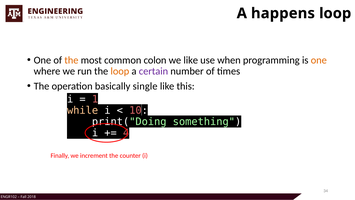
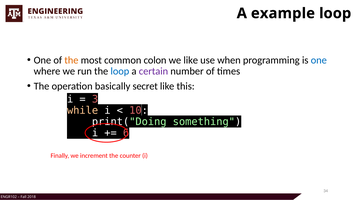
happens: happens -> example (283, 13)
one colour: orange -> blue (319, 60)
loop colour: orange -> blue (120, 71)
single: single -> secret (145, 86)
1: 1 -> 3 (95, 99)
4: 4 -> 6 (126, 133)
